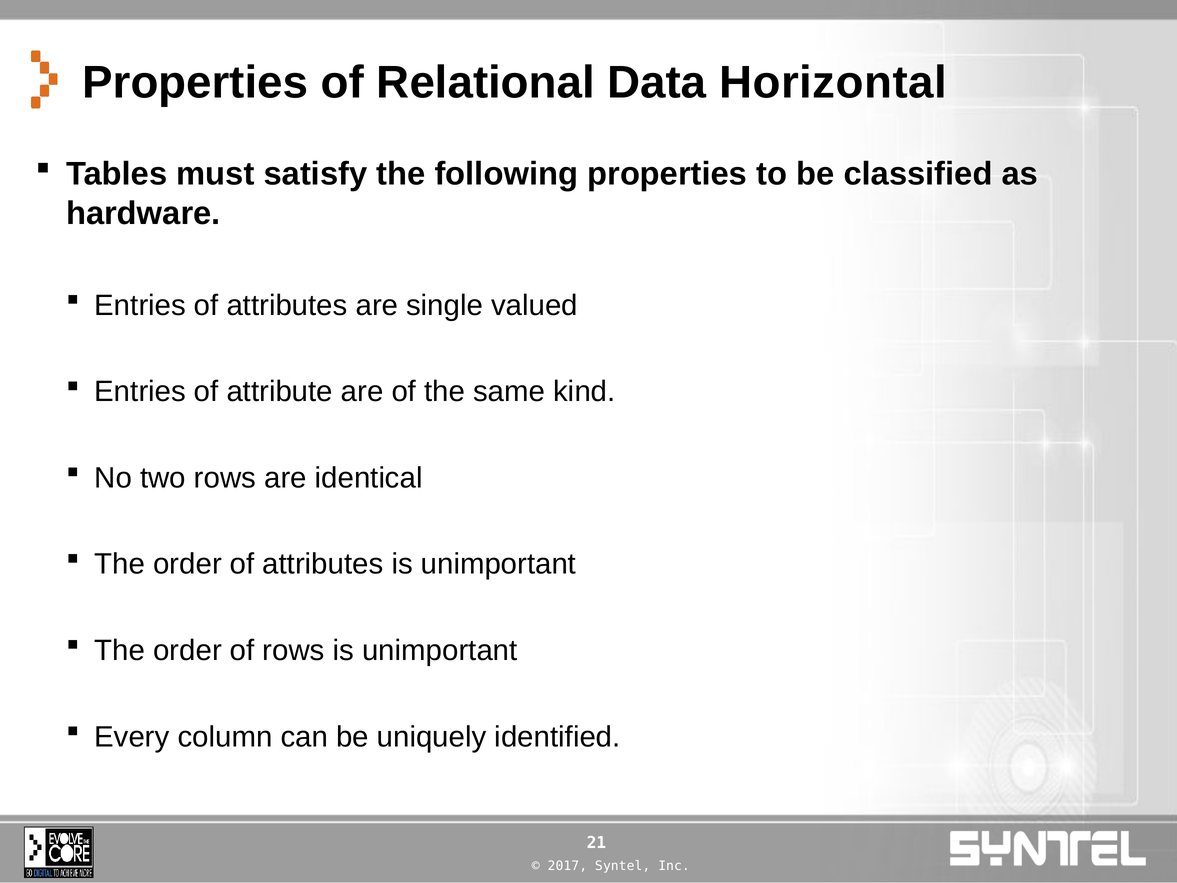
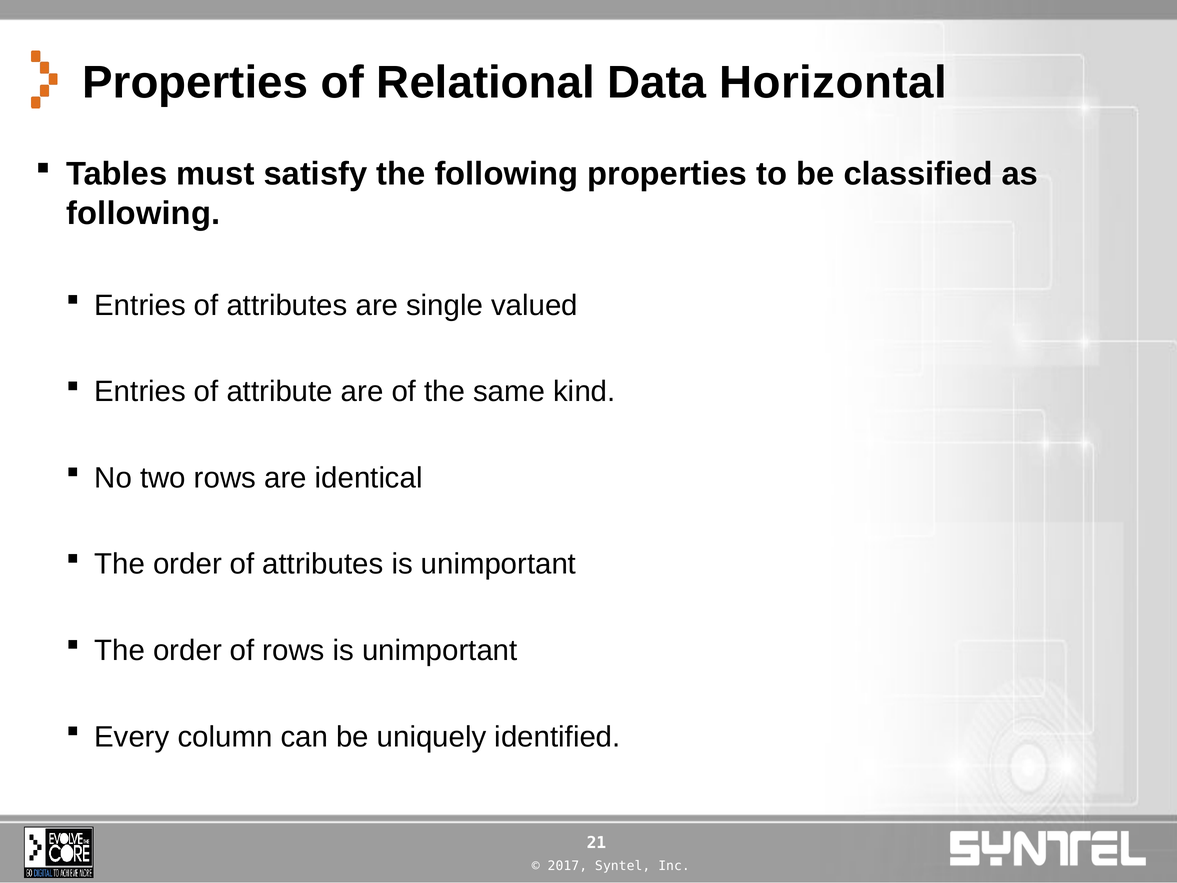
hardware: hardware -> following (143, 213)
